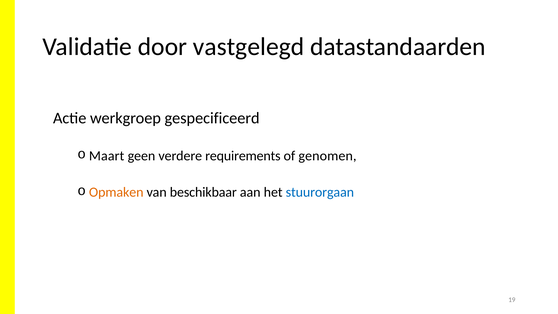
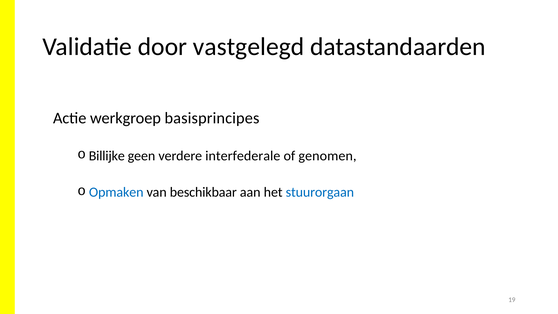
gespecificeerd: gespecificeerd -> basisprincipes (212, 118)
Maart: Maart -> Billijke (107, 156)
requirements: requirements -> interfederale (243, 156)
Opmaken colour: orange -> blue (116, 192)
